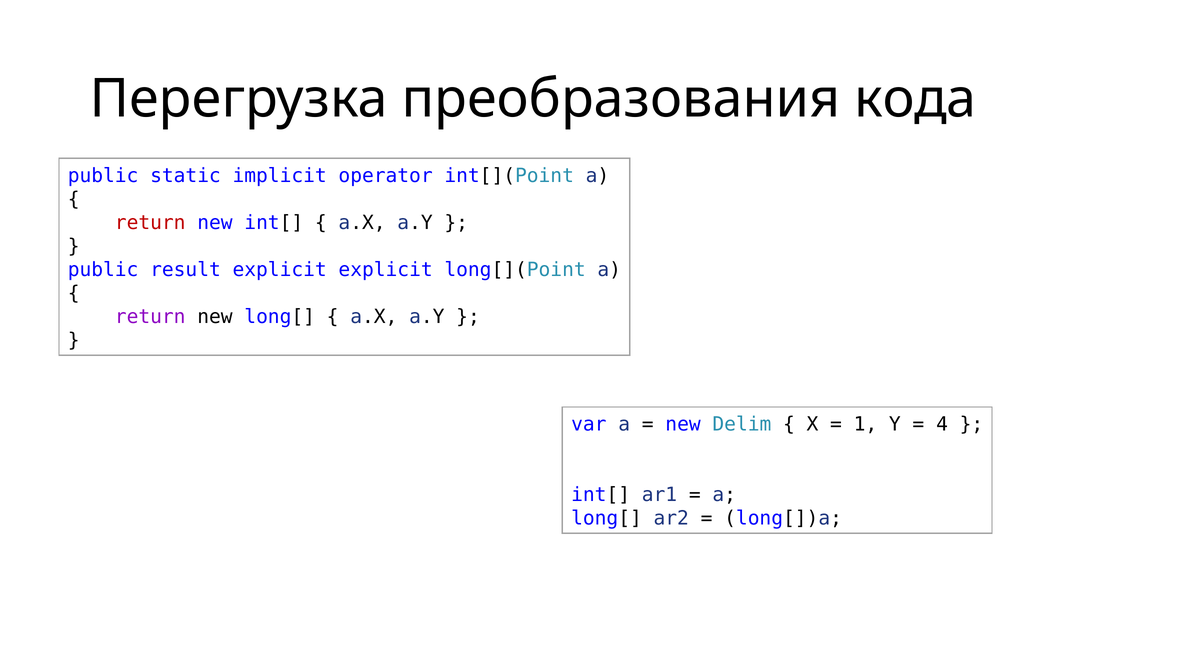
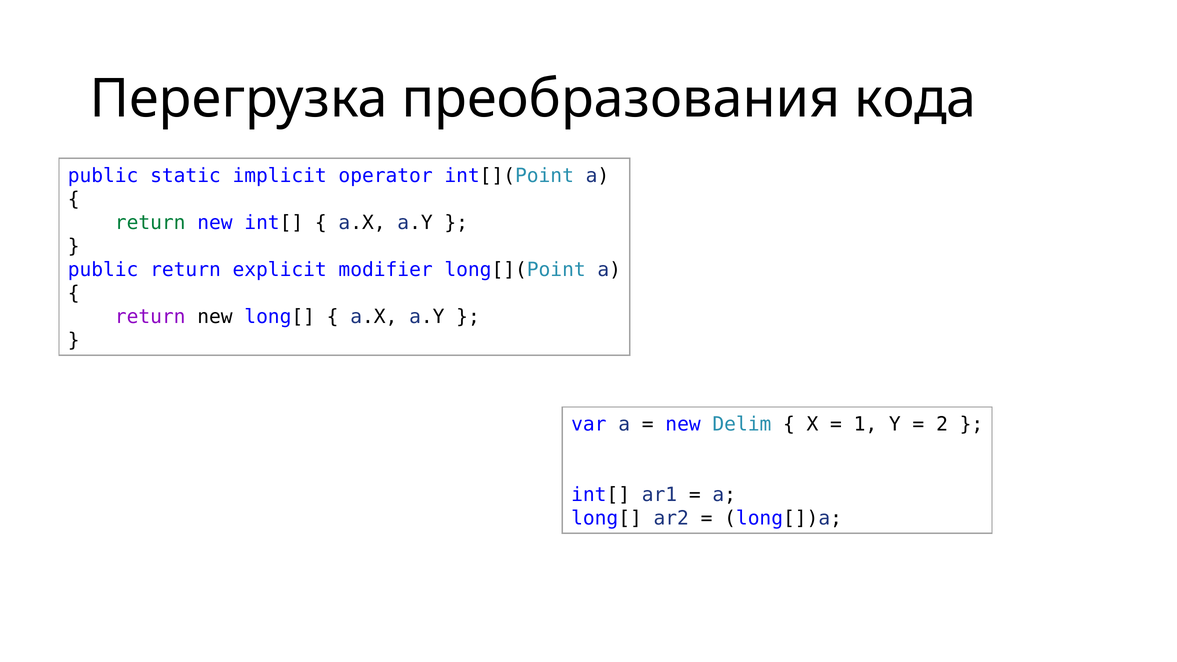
return colour: red -> green (150, 223)
public result: result -> return (185, 270)
explicit explicit: explicit -> modifier (386, 270)
4: 4 -> 2 (942, 424)
